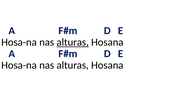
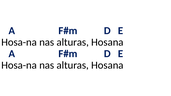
alturas underline: present -> none (73, 42)
